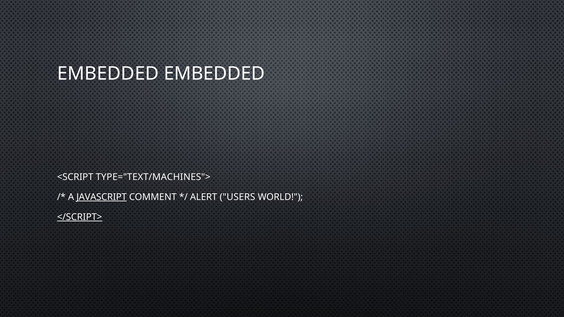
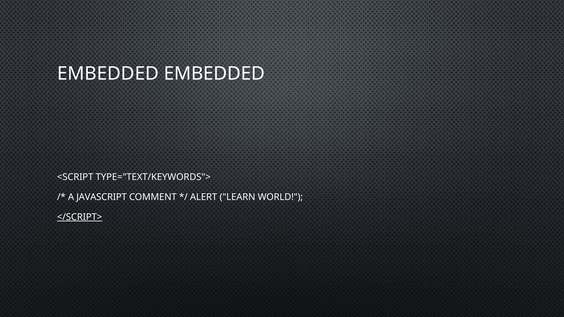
TYPE="TEXT/MACHINES">: TYPE="TEXT/MACHINES"> -> TYPE="TEXT/KEYWORDS"> (153, 177)
JAVASCRIPT underline: present -> none (102, 197)
USERS: USERS -> LEARN (238, 197)
